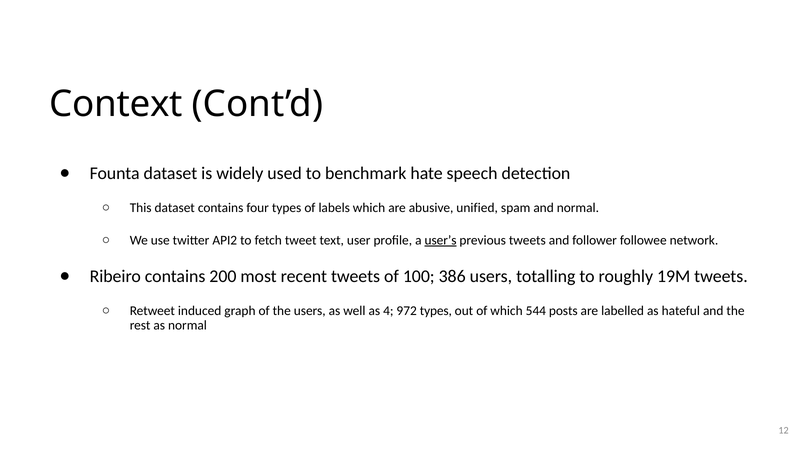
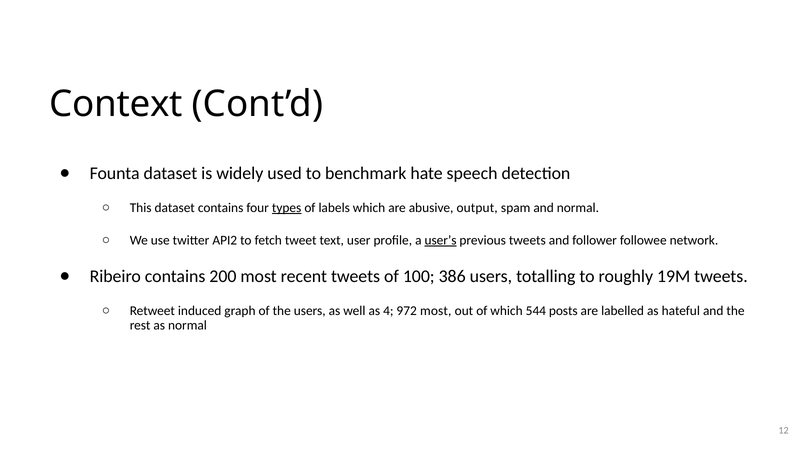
types underline: none -> present (287, 208)
unified: unified -> output (477, 208)
972 types: types -> most (436, 311)
